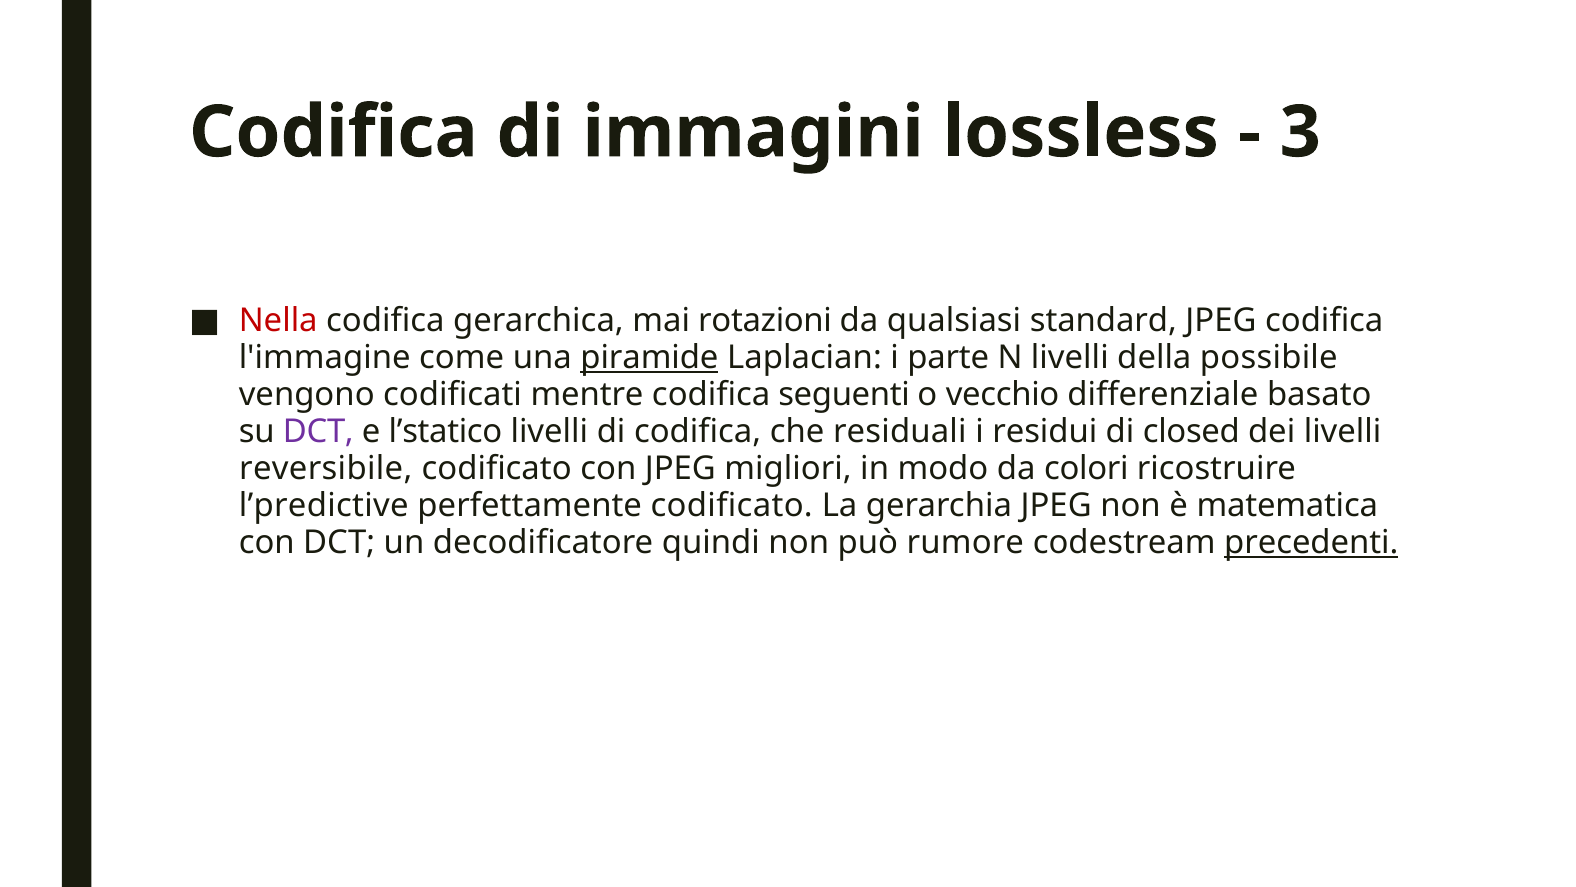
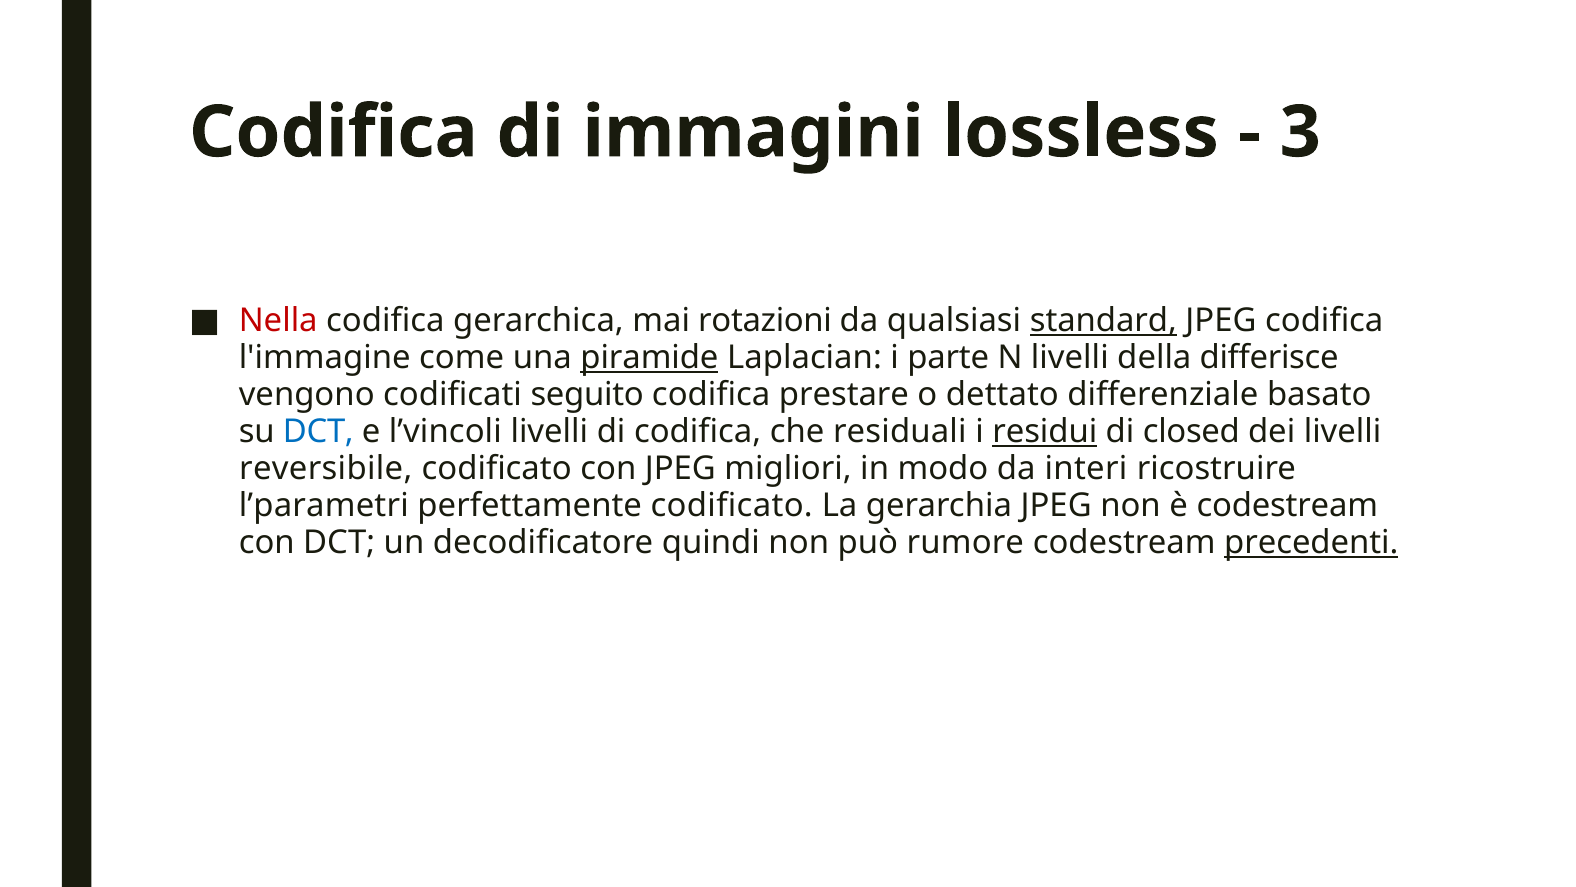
standard underline: none -> present (1103, 320)
possibile: possibile -> differisce (1269, 357)
mentre: mentre -> seguito (587, 394)
seguenti: seguenti -> prestare (844, 394)
vecchio: vecchio -> dettato (1002, 394)
DCT colour: purple -> blue (318, 432)
l’statico: l’statico -> l’vincoli (445, 432)
residui underline: none -> present (1045, 432)
colori: colori -> interi (1086, 469)
l’predictive: l’predictive -> l’parametri (324, 506)
è matematica: matematica -> codestream (1287, 506)
